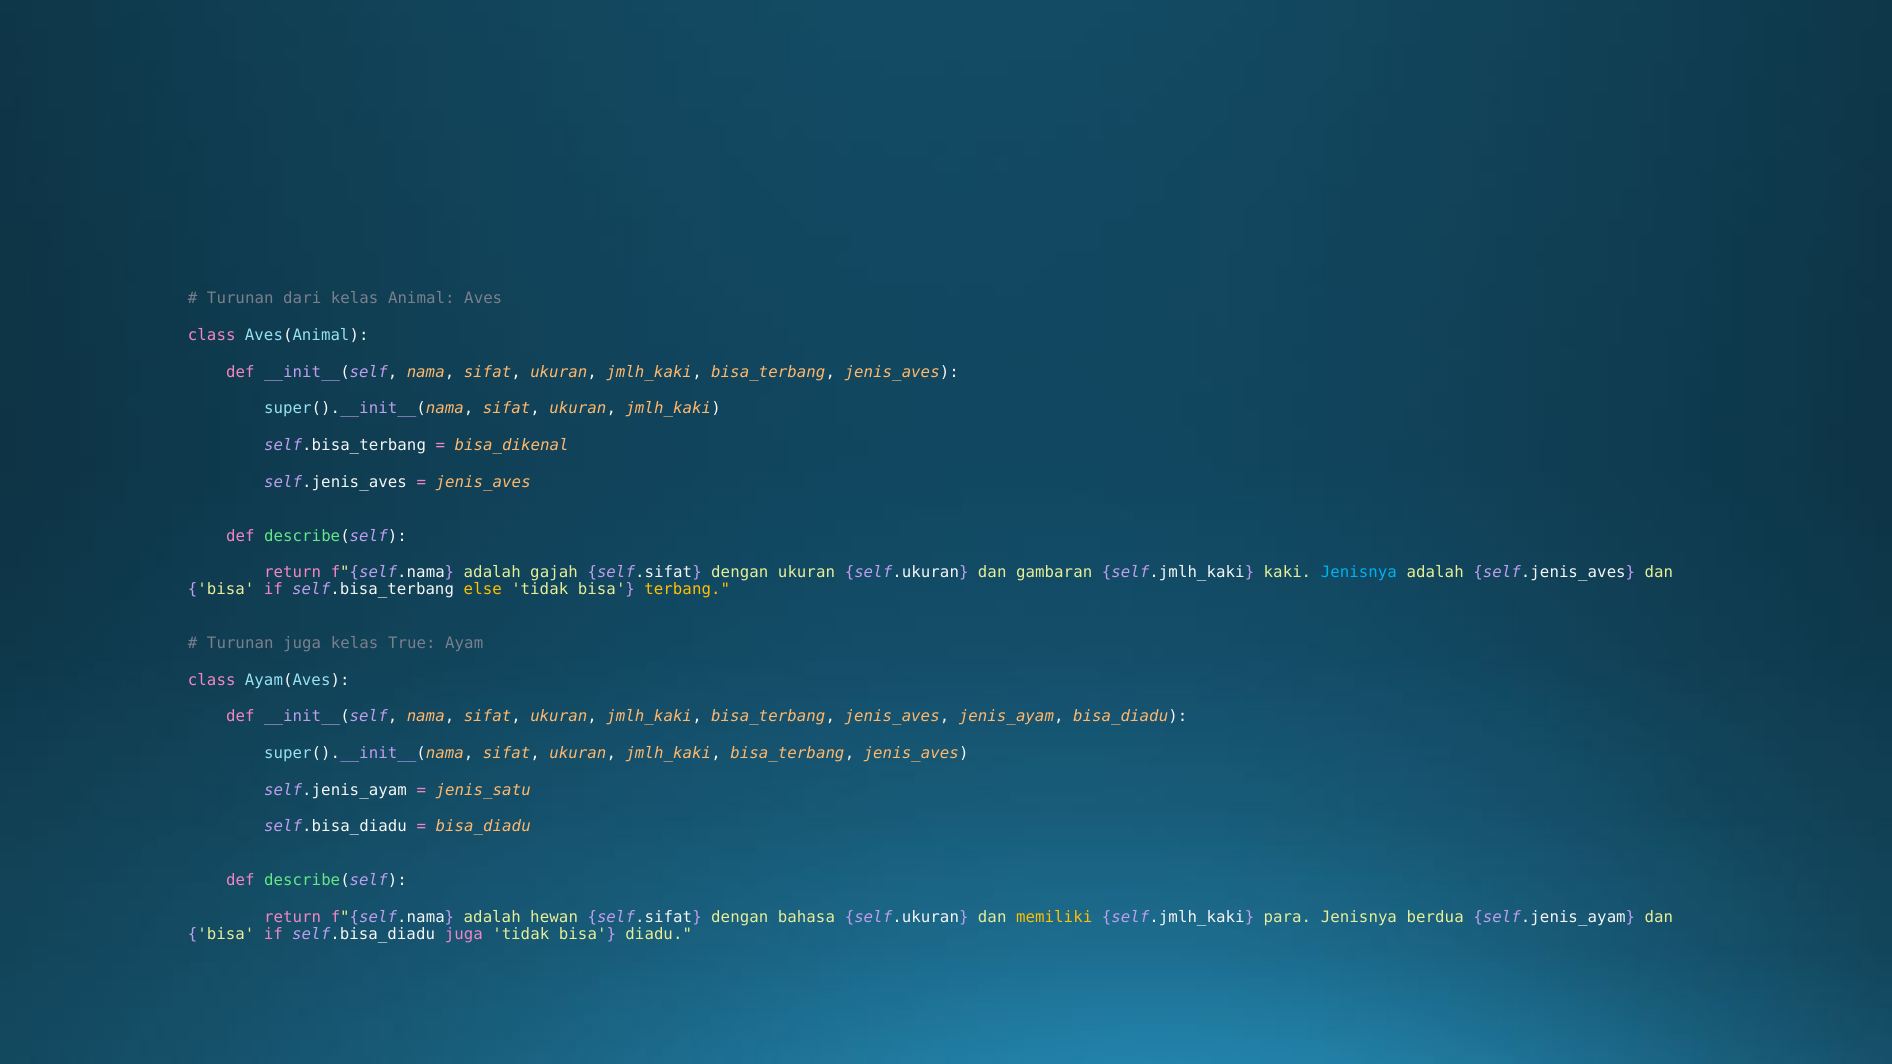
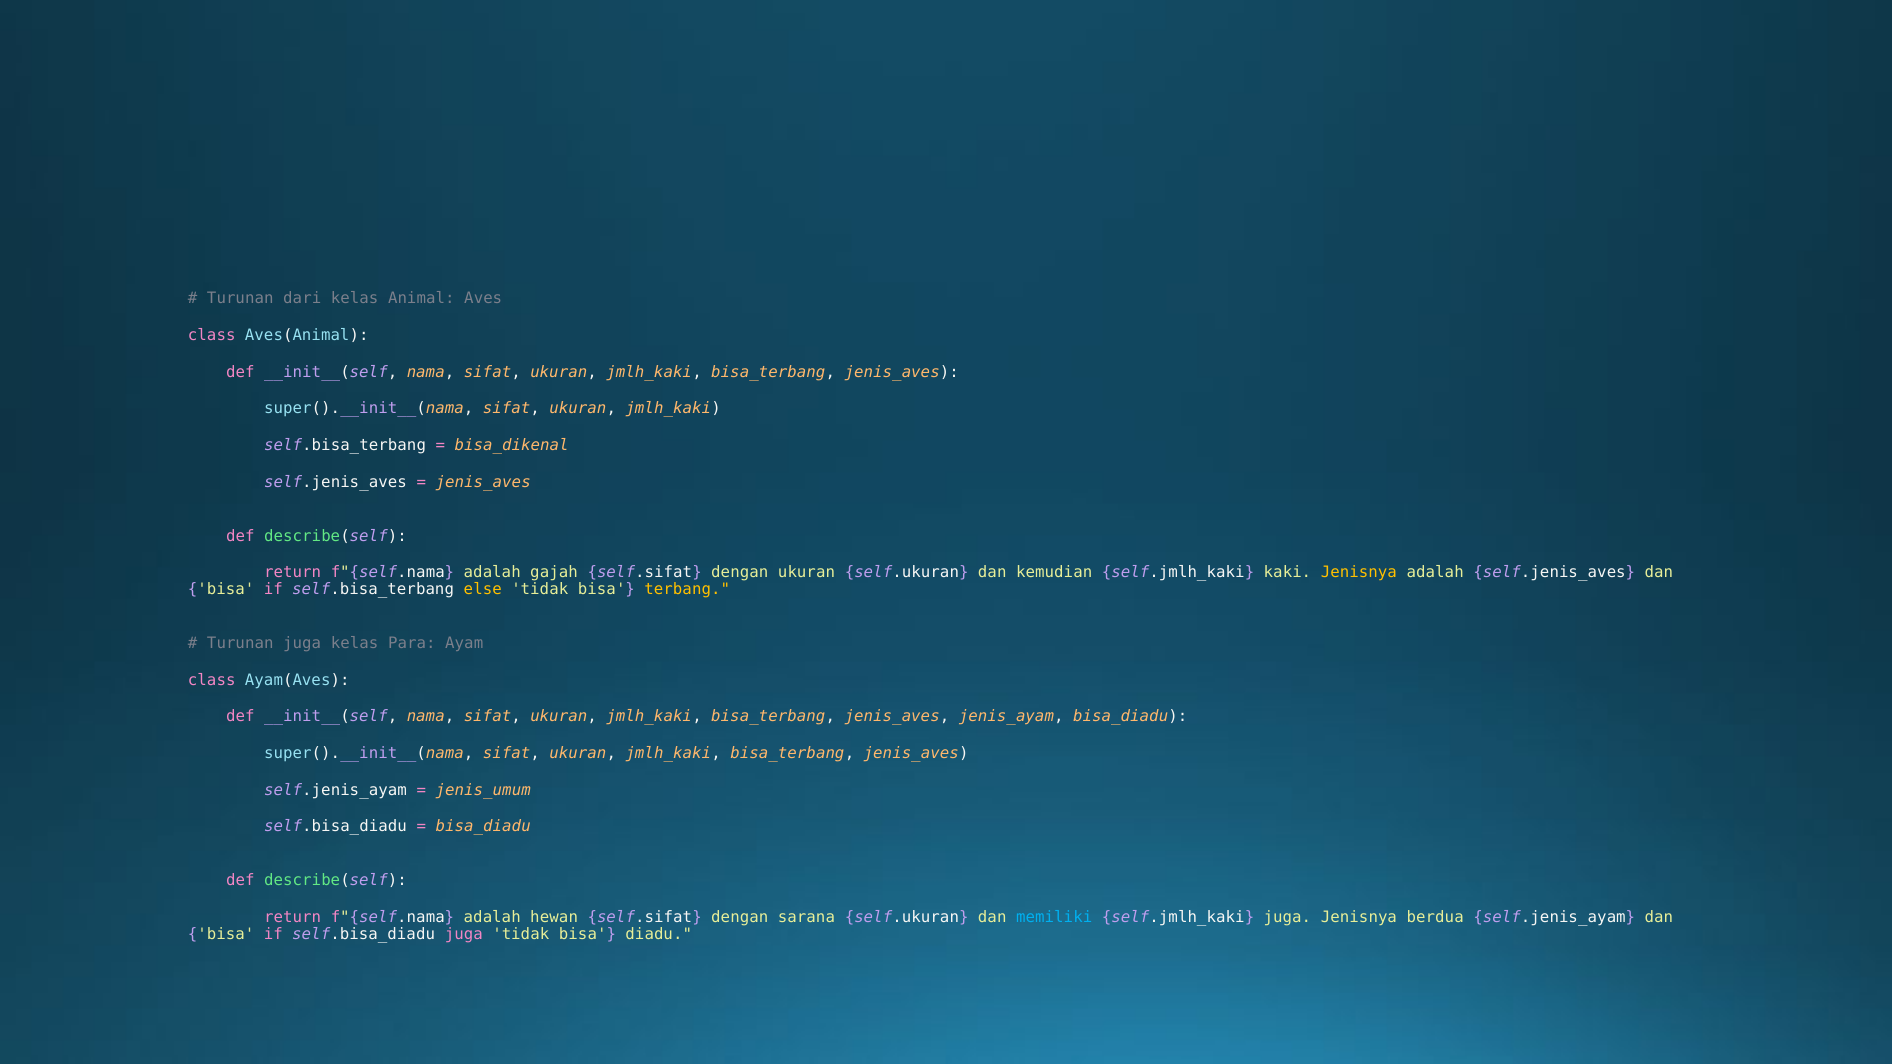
gambaran: gambaran -> kemudian (1054, 573)
Jenisnya colour: light blue -> yellow (1359, 573)
True: True -> Para (412, 643)
jenis_satu: jenis_satu -> jenis_umum (483, 790)
bahasa: bahasa -> sarana (806, 917)
memiliki colour: yellow -> light blue (1054, 917)
self.jmlh_kaki para: para -> juga (1287, 917)
